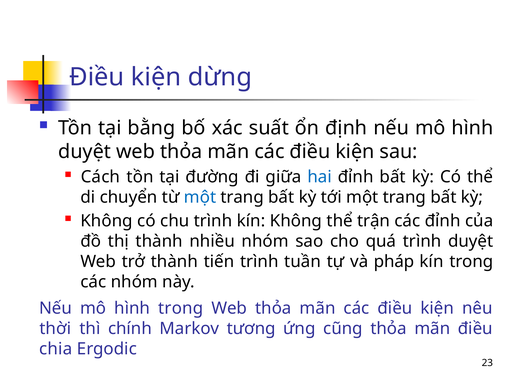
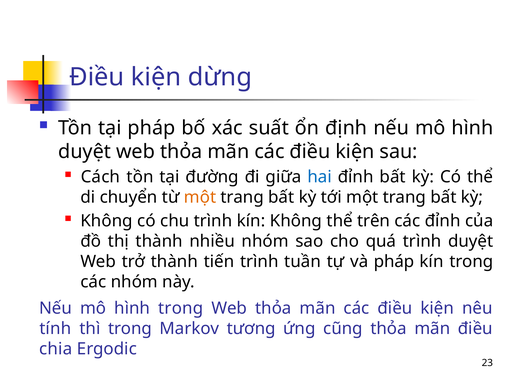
tại bằng: bằng -> pháp (151, 128)
một colour: blue -> orange (200, 198)
trận: trận -> trên (374, 221)
thời: thời -> tính (55, 329)
thì chính: chính -> trọng (130, 329)
